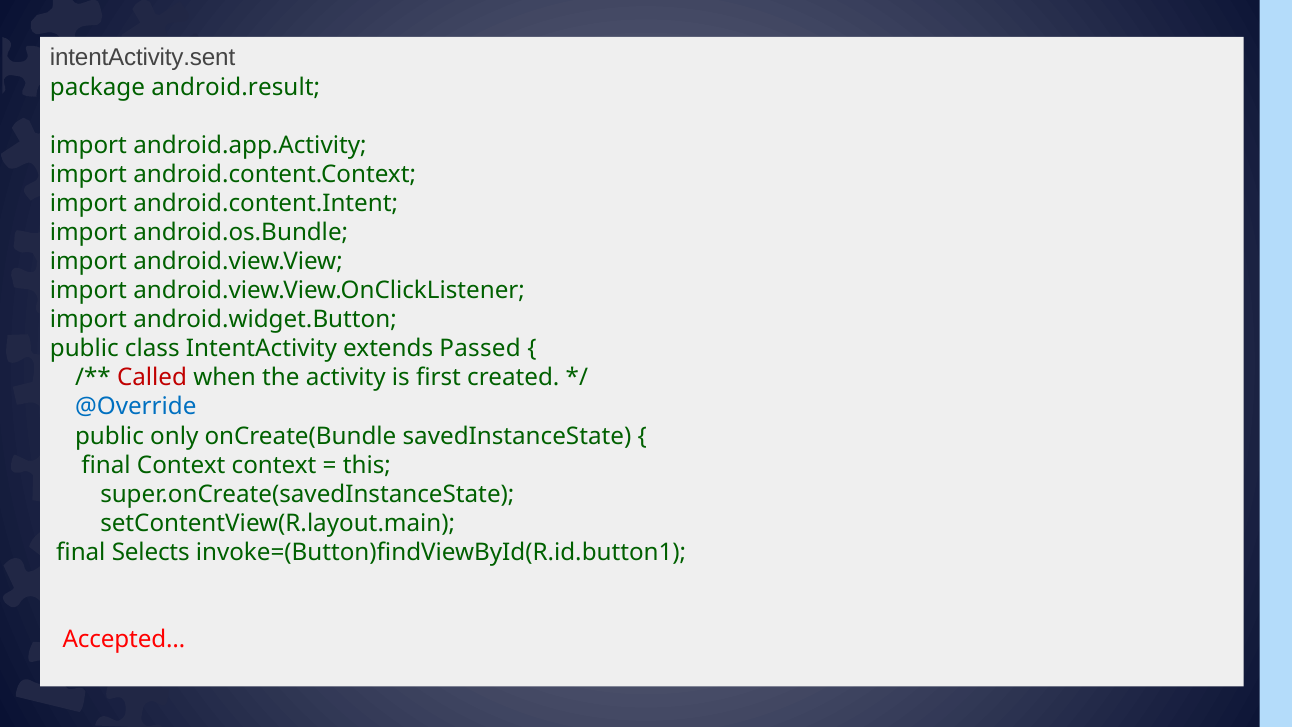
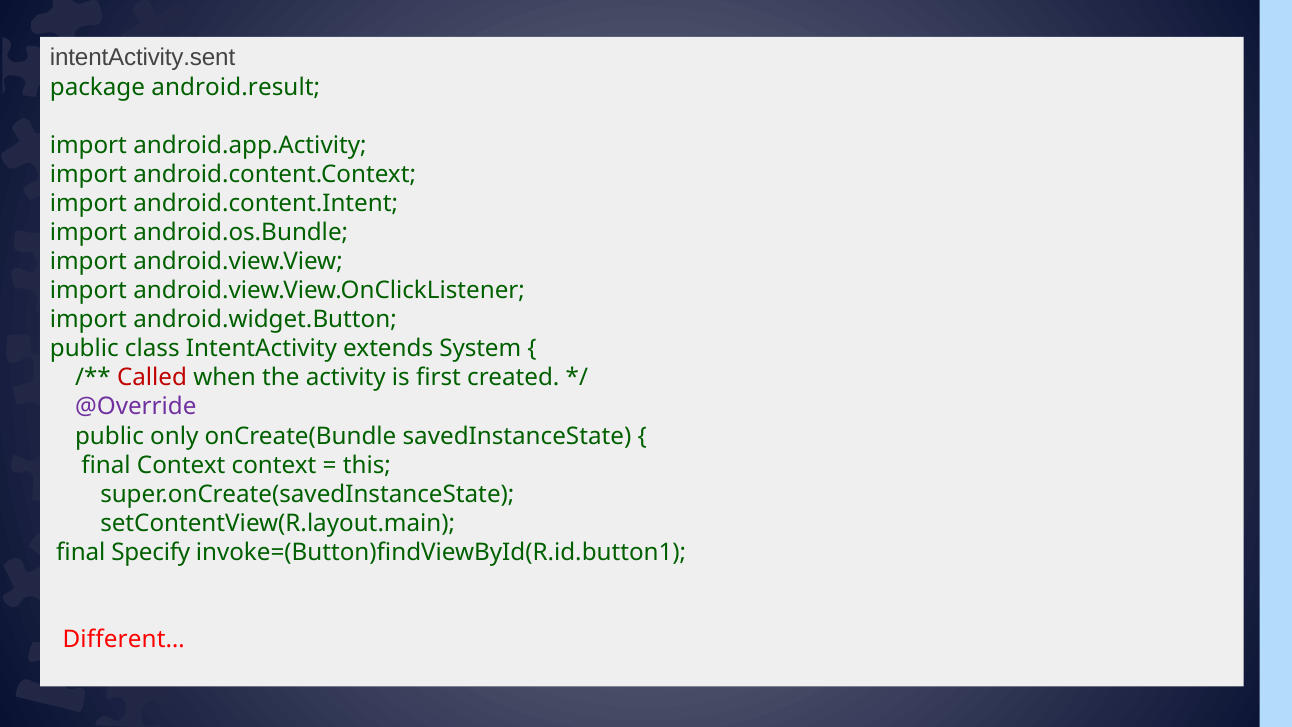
Passed: Passed -> System (480, 349)
@Override colour: blue -> purple (136, 407)
Selects: Selects -> Specify (151, 552)
Accepted…: Accepted… -> Different… (124, 640)
